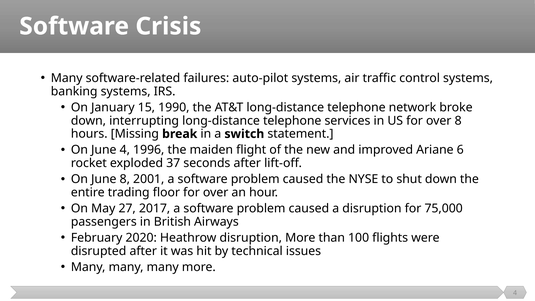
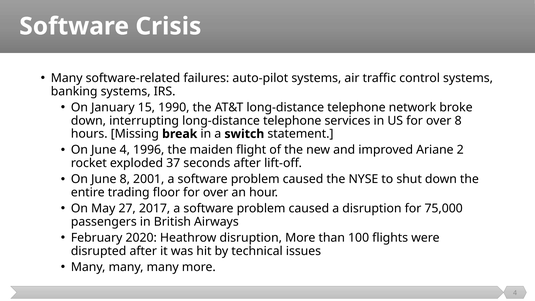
6: 6 -> 2 (460, 150)
